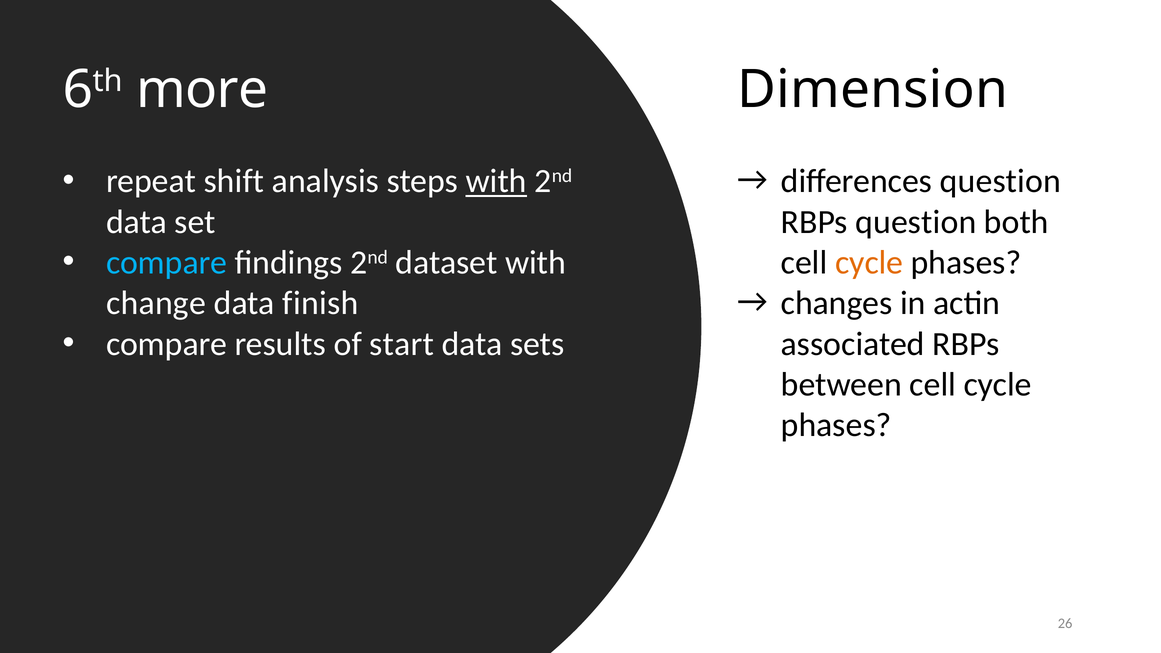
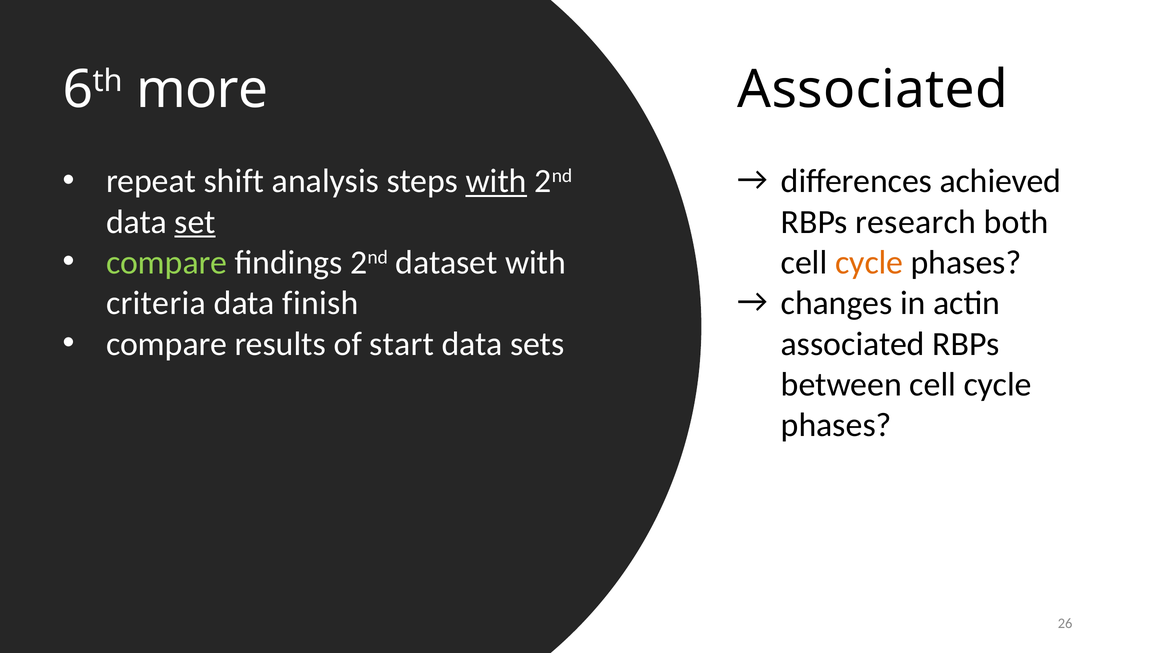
Dimension: Dimension -> Associated (873, 90)
differences question: question -> achieved (1001, 181)
set underline: none -> present (195, 222)
RBPs question: question -> research (916, 222)
compare colour: light blue -> light green (167, 263)
change: change -> criteria (156, 303)
